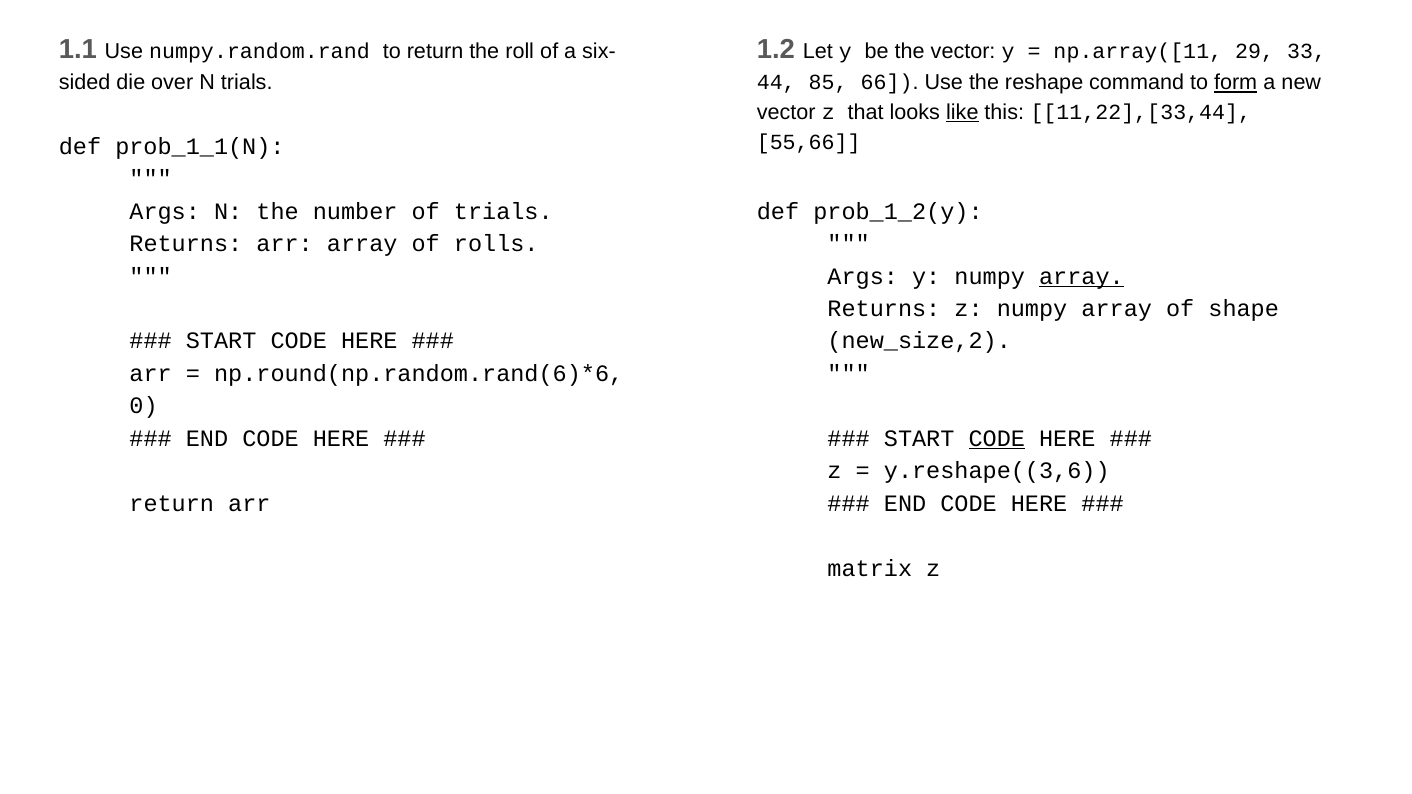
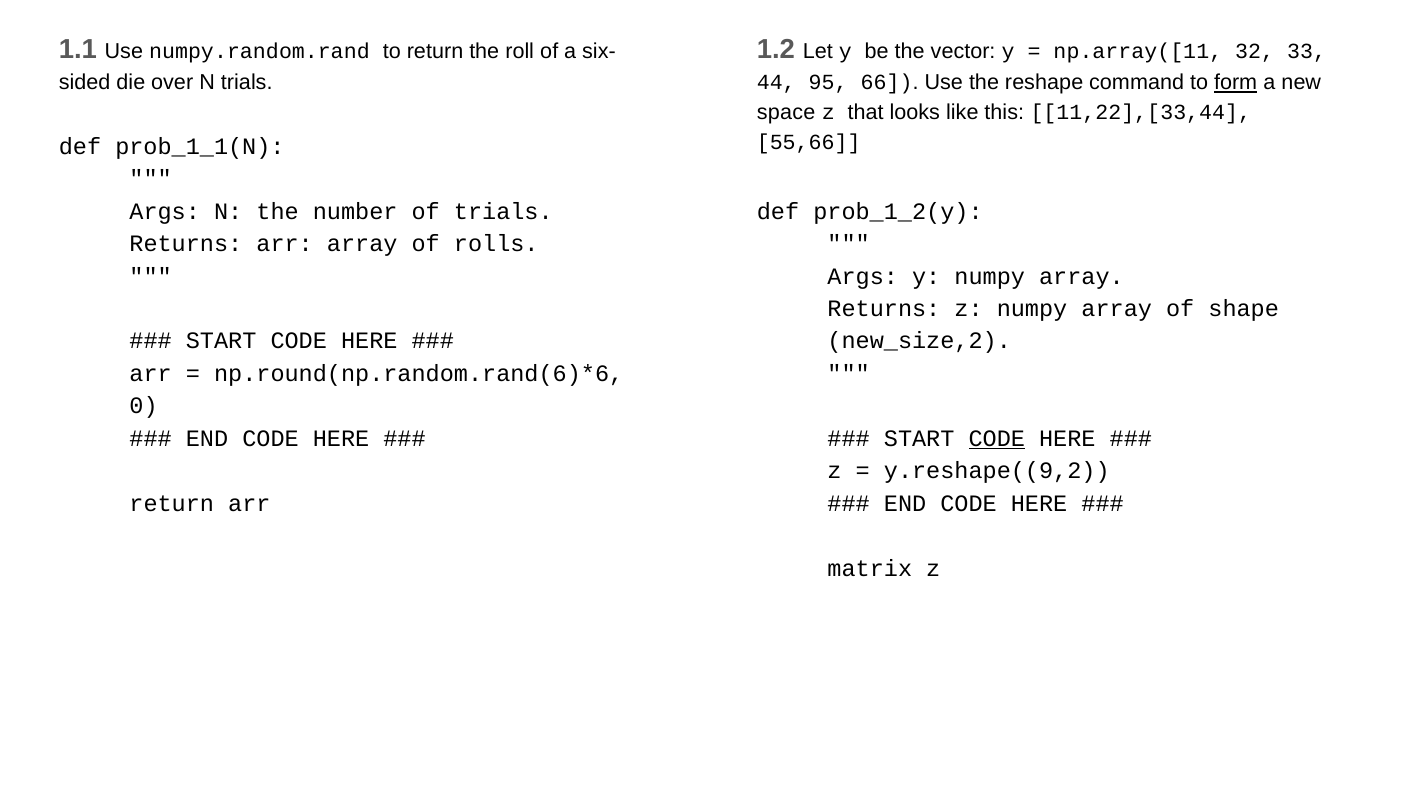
29: 29 -> 32 (1255, 52)
85: 85 -> 95 (828, 83)
vector: vector -> space (786, 112)
like underline: present -> none (962, 112)
array underline: present -> none (1081, 276)
y.reshape((3,6: y.reshape((3,6 -> y.reshape((9,2 (997, 471)
